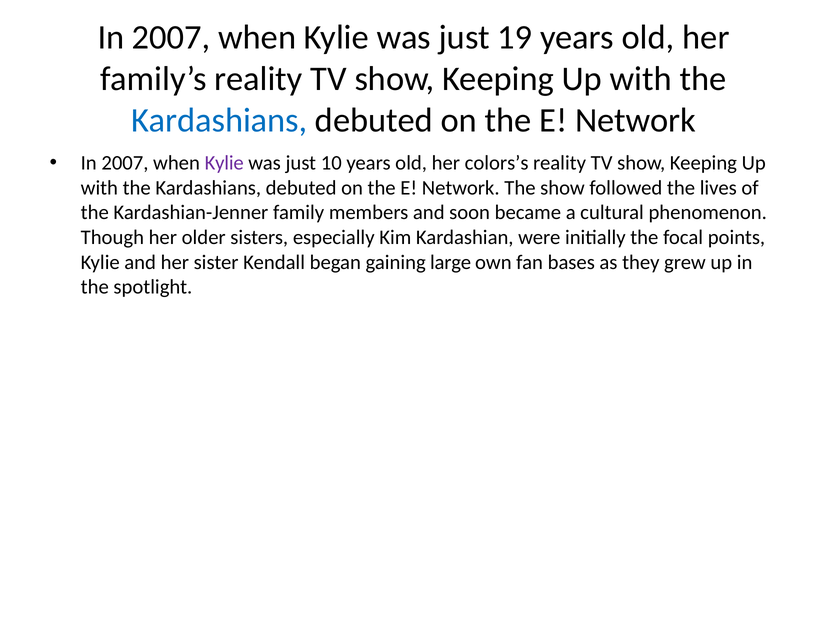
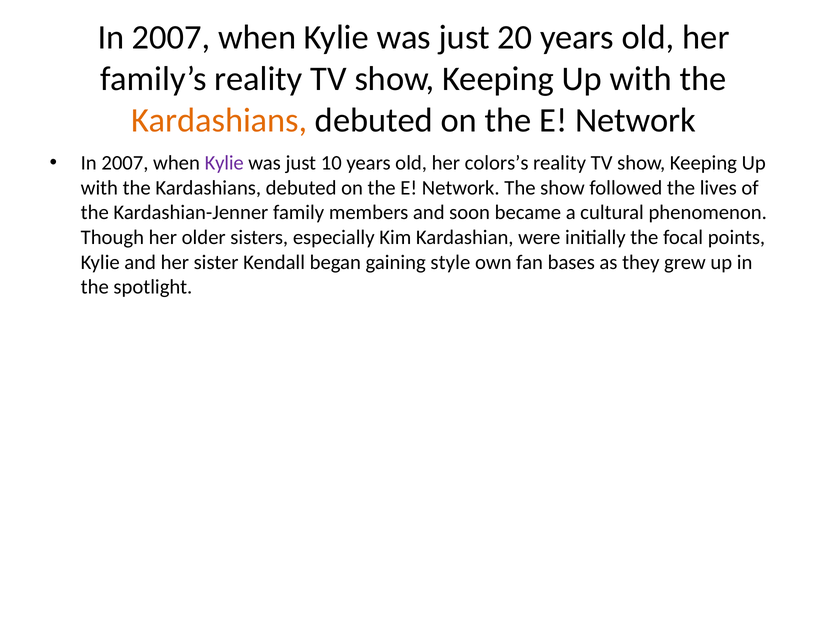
19: 19 -> 20 (515, 38)
Kardashians colour: blue -> orange (219, 120)
large: large -> style (450, 262)
